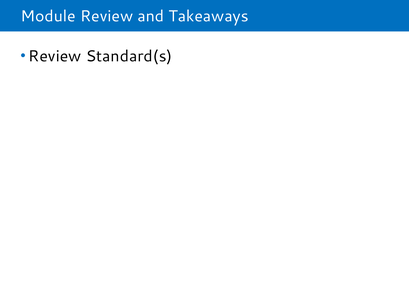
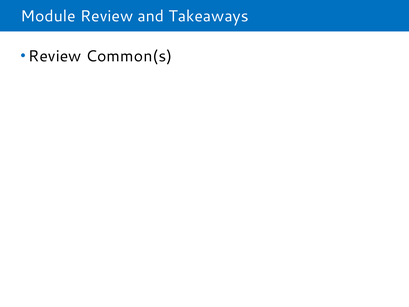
Standard(s: Standard(s -> Common(s (129, 56)
